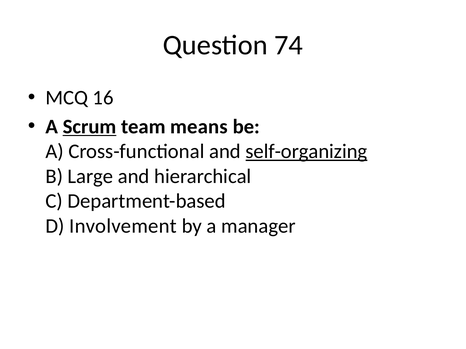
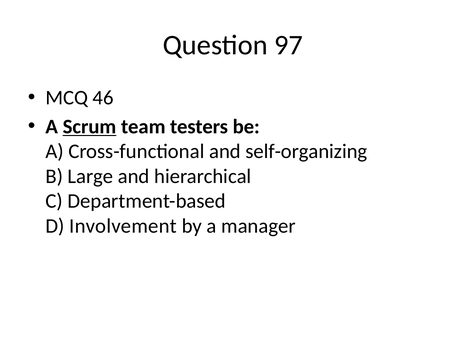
74: 74 -> 97 (289, 45)
16: 16 -> 46 (103, 98)
means: means -> testers (199, 127)
self-organizing underline: present -> none (306, 152)
